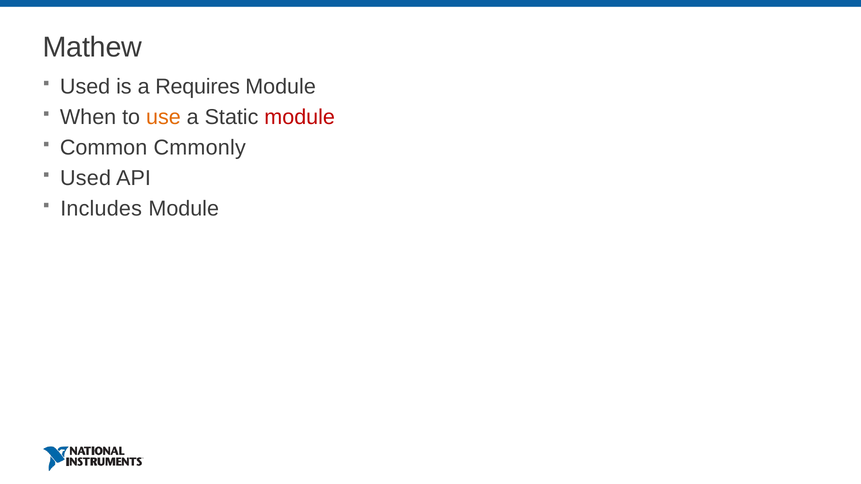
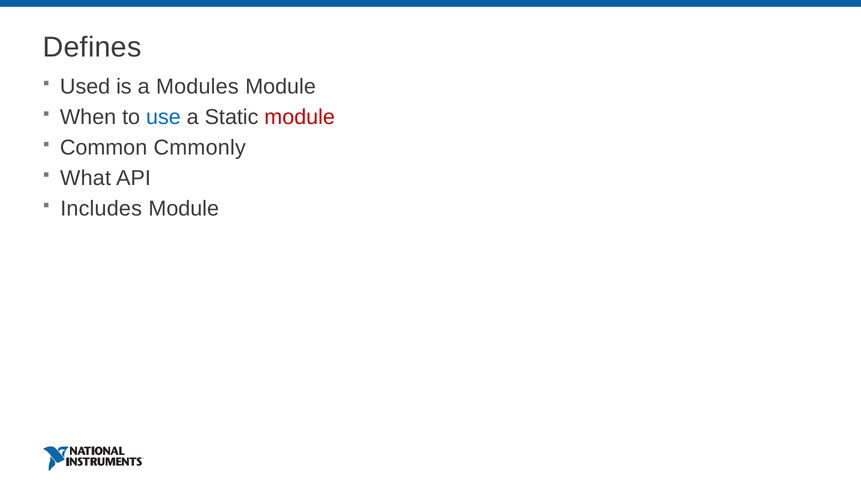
Mathew: Mathew -> Defines (92, 47)
Requires: Requires -> Modules (197, 87)
use colour: orange -> blue (163, 117)
Used: Used -> What (86, 178)
